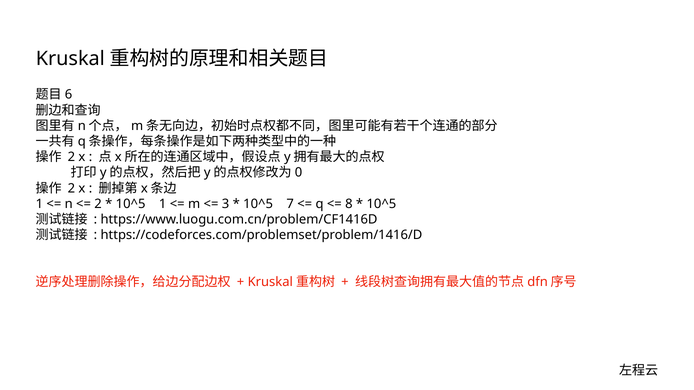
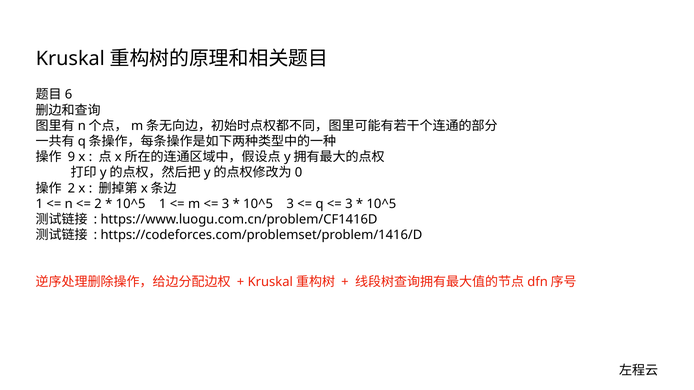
2: 2 -> 9 (71, 157)
10^5 7: 7 -> 3 (290, 204)
8: 8 -> 3 (349, 204)
